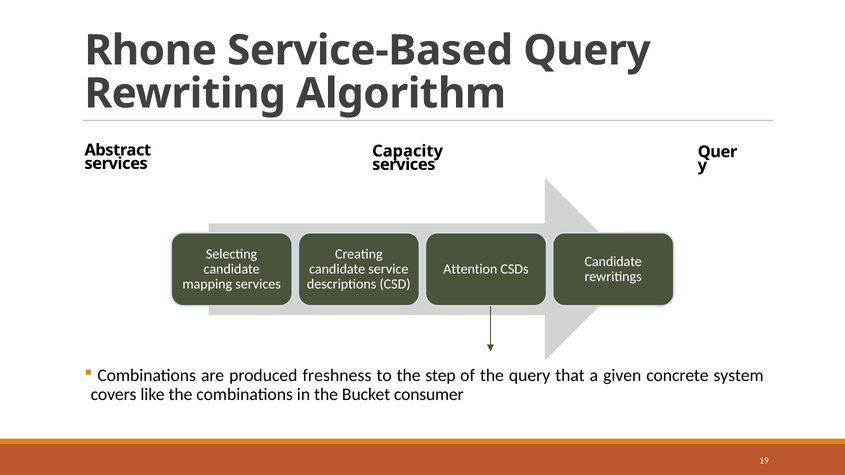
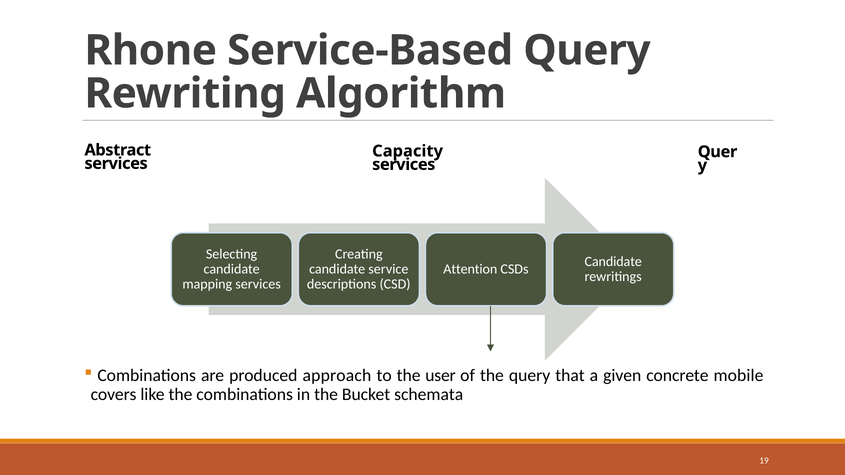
freshness: freshness -> approach (337, 376)
step: step -> user (441, 376)
system: system -> mobile (739, 376)
consumer: consumer -> schemata (429, 395)
